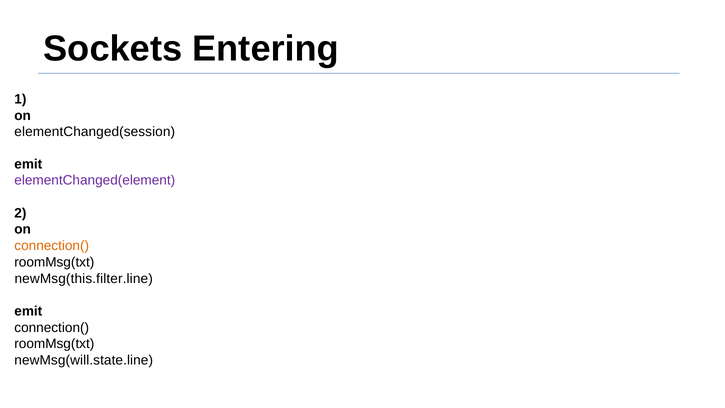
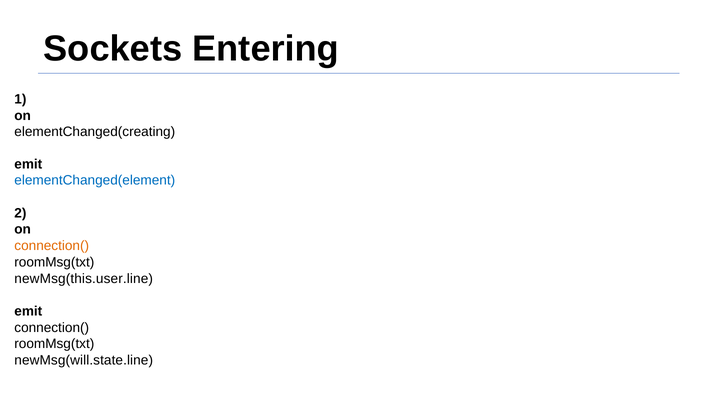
elementChanged(session: elementChanged(session -> elementChanged(creating (95, 132)
elementChanged(element colour: purple -> blue (95, 180)
newMsg(this.filter.line: newMsg(this.filter.line -> newMsg(this.user.line (84, 278)
